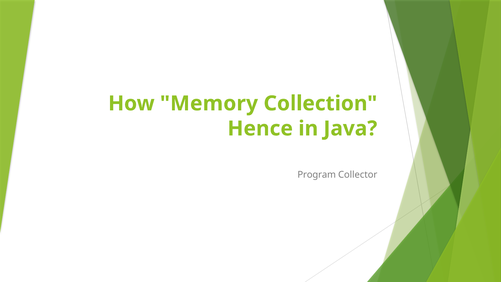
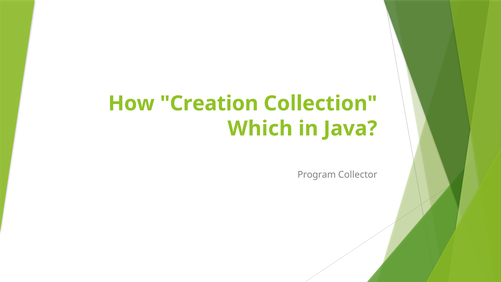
Memory: Memory -> Creation (209, 103)
Hence: Hence -> Which (260, 128)
